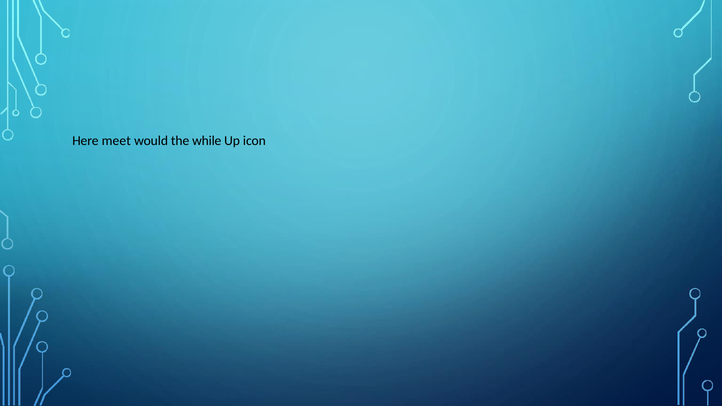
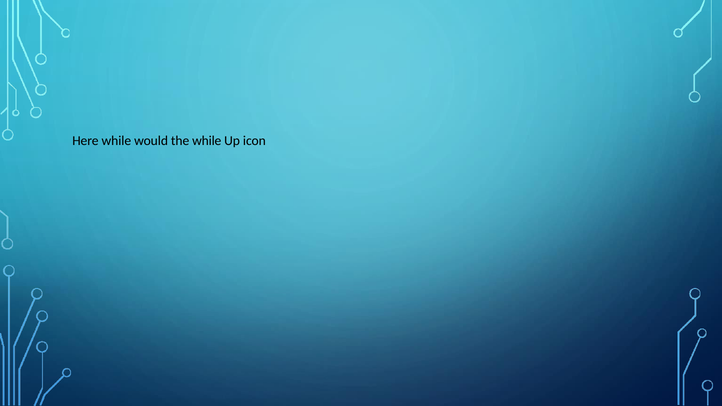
Here meet: meet -> while (116, 141)
